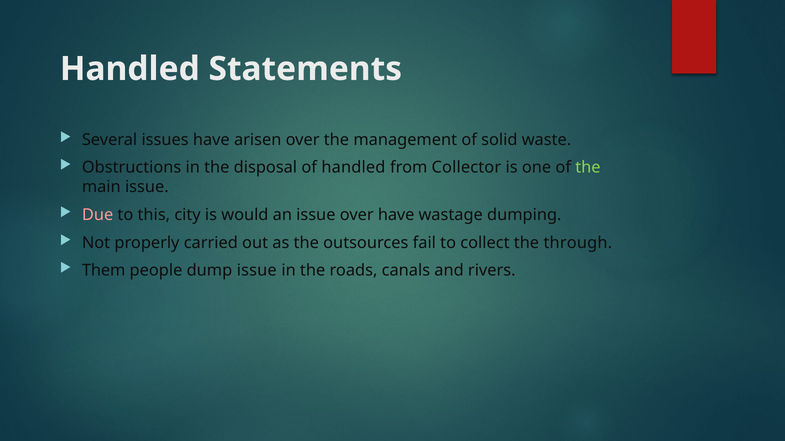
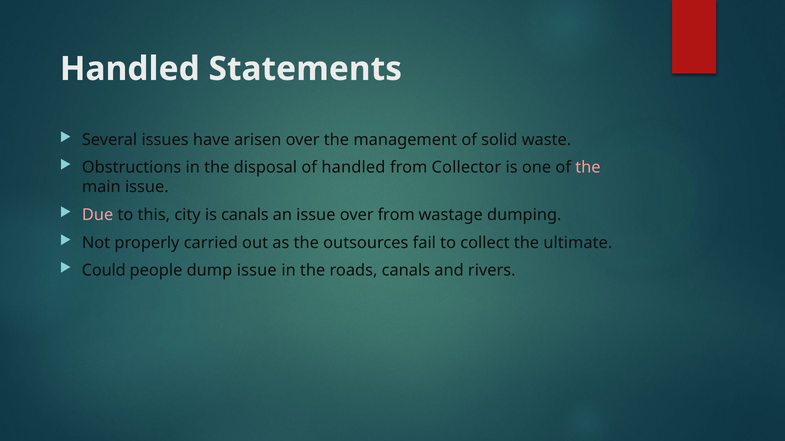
the colour: light green -> pink (588, 168)
is would: would -> canals (245, 215)
over have: have -> from (396, 215)
through: through -> ultimate (578, 243)
Them: Them -> Could (104, 271)
